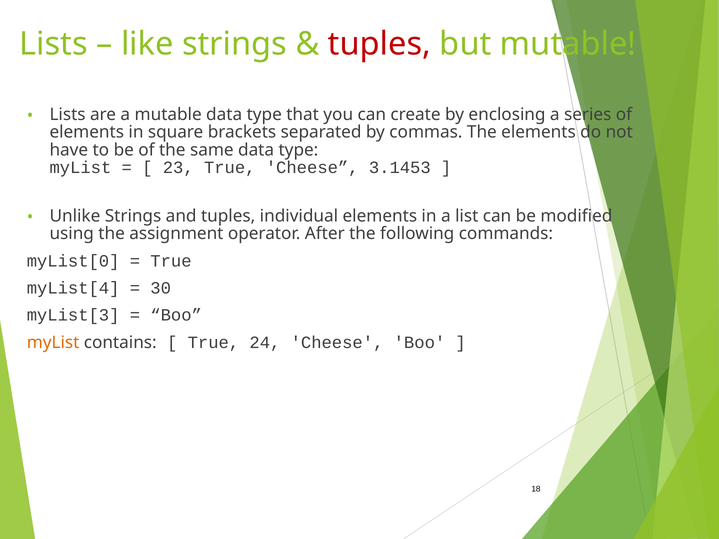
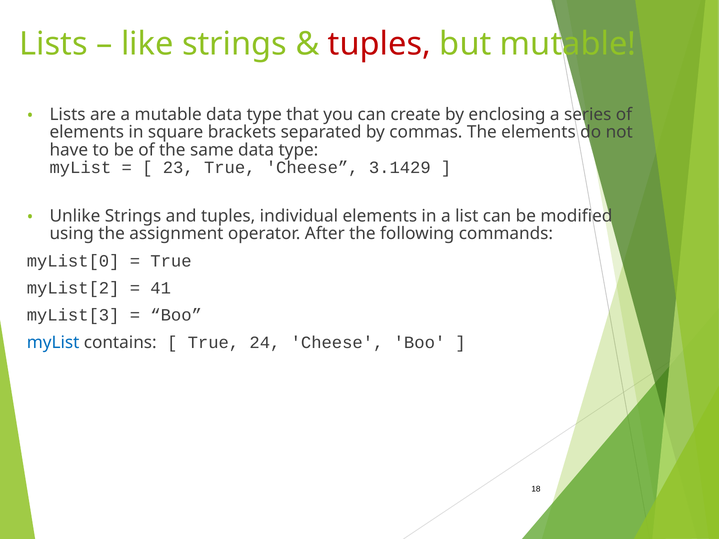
3.1453: 3.1453 -> 3.1429 (400, 168)
myList[4: myList[4 -> myList[2 (73, 288)
30: 30 -> 41 (161, 288)
myList colour: orange -> blue (53, 343)
